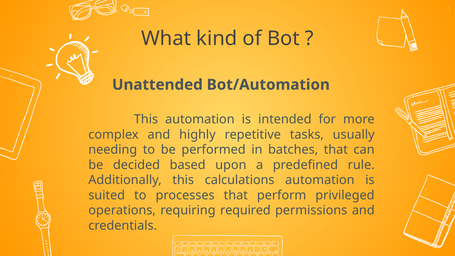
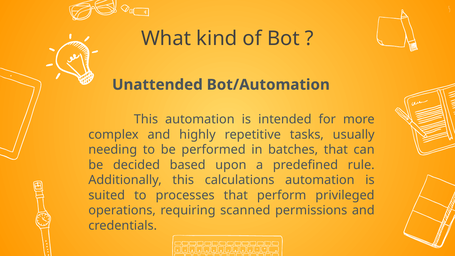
required: required -> scanned (245, 210)
